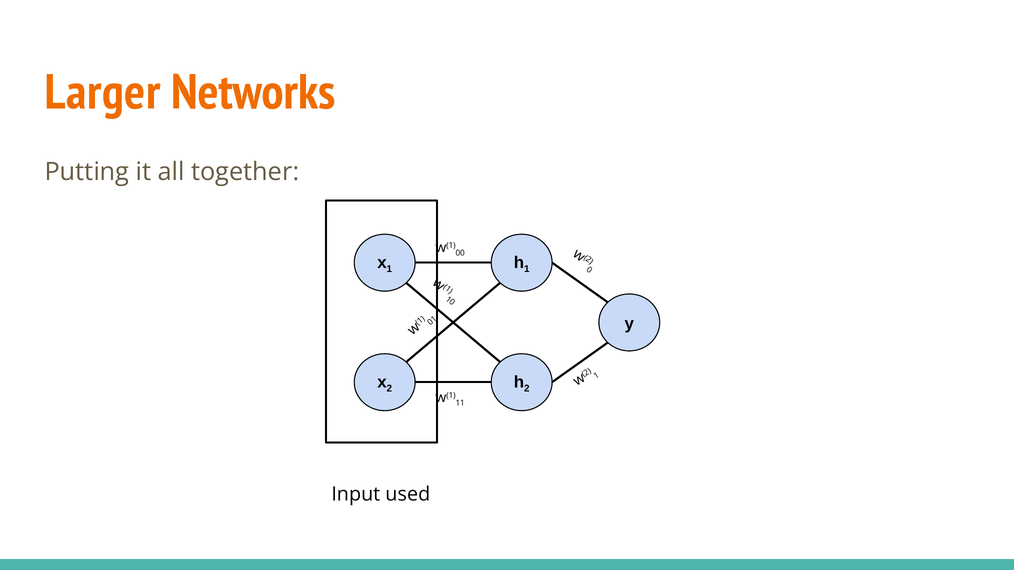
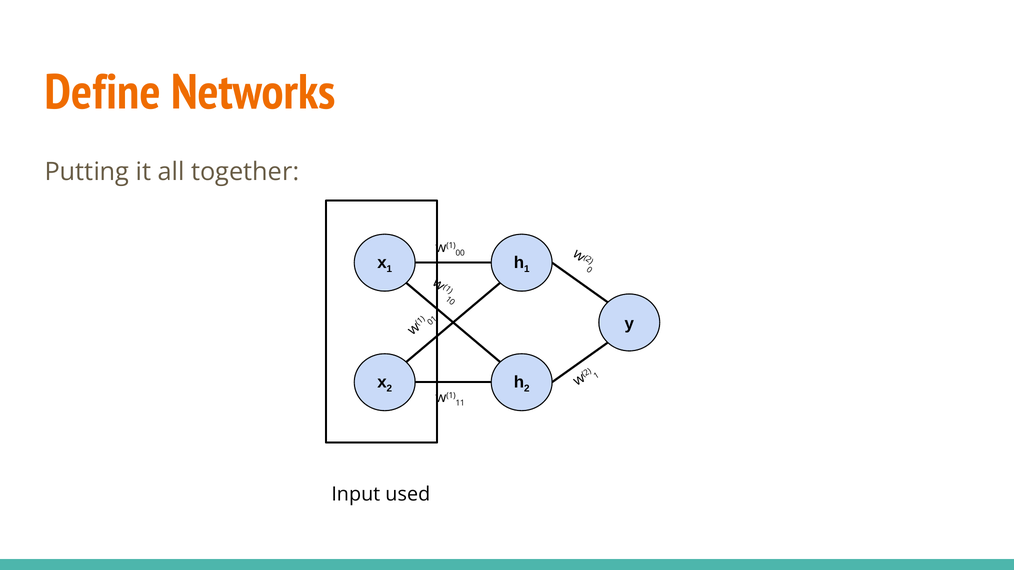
Larger: Larger -> Define (103, 93)
